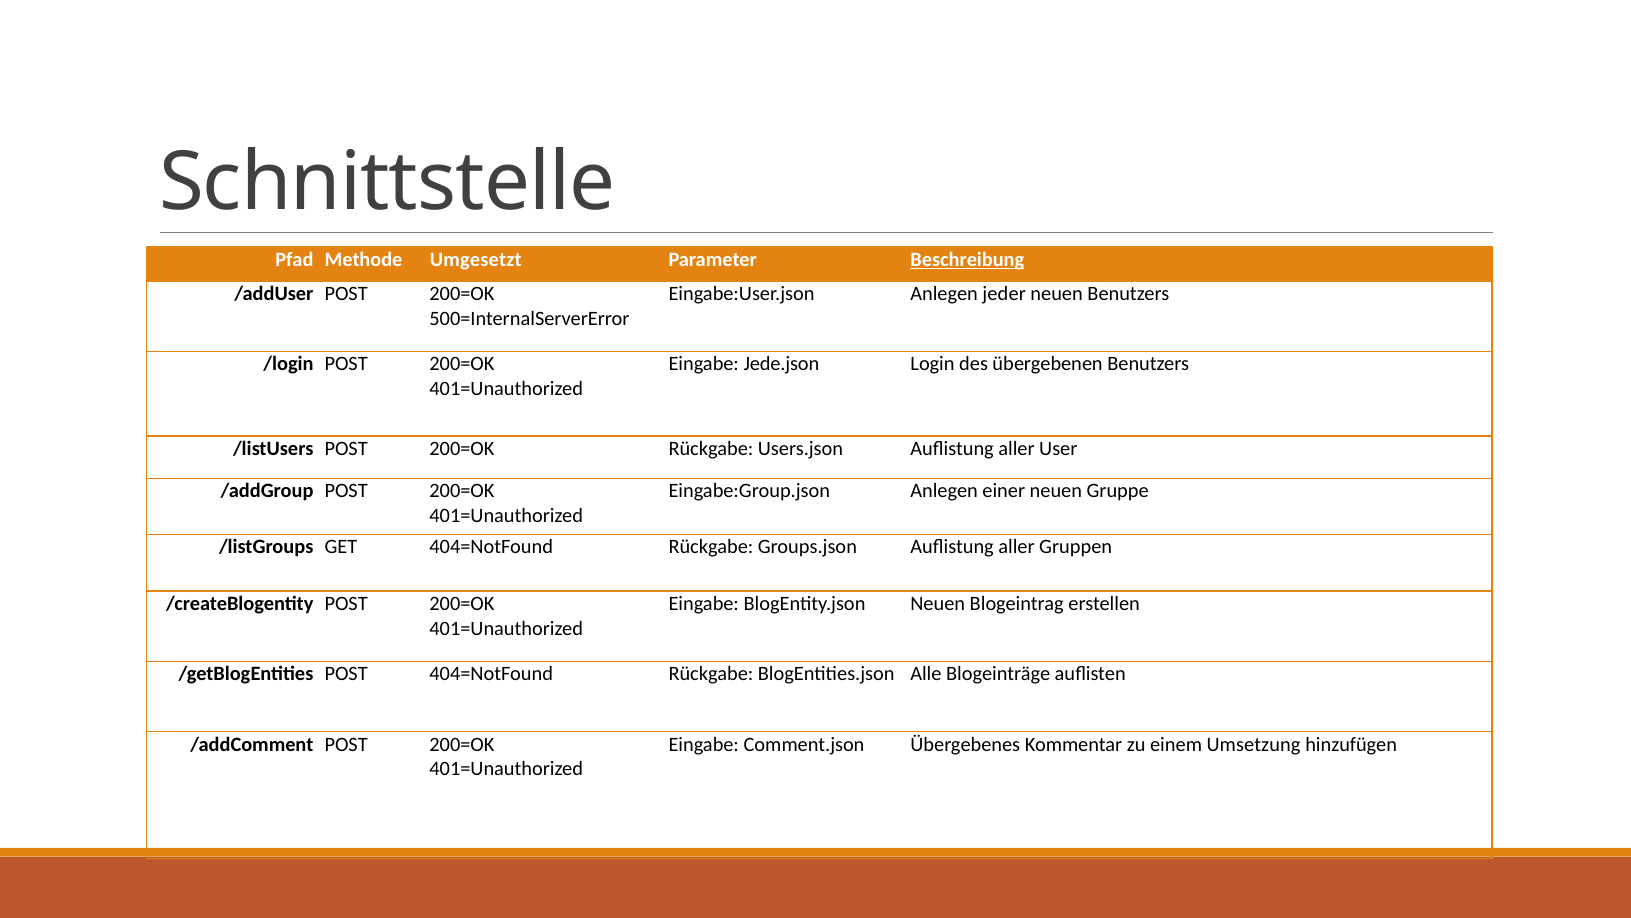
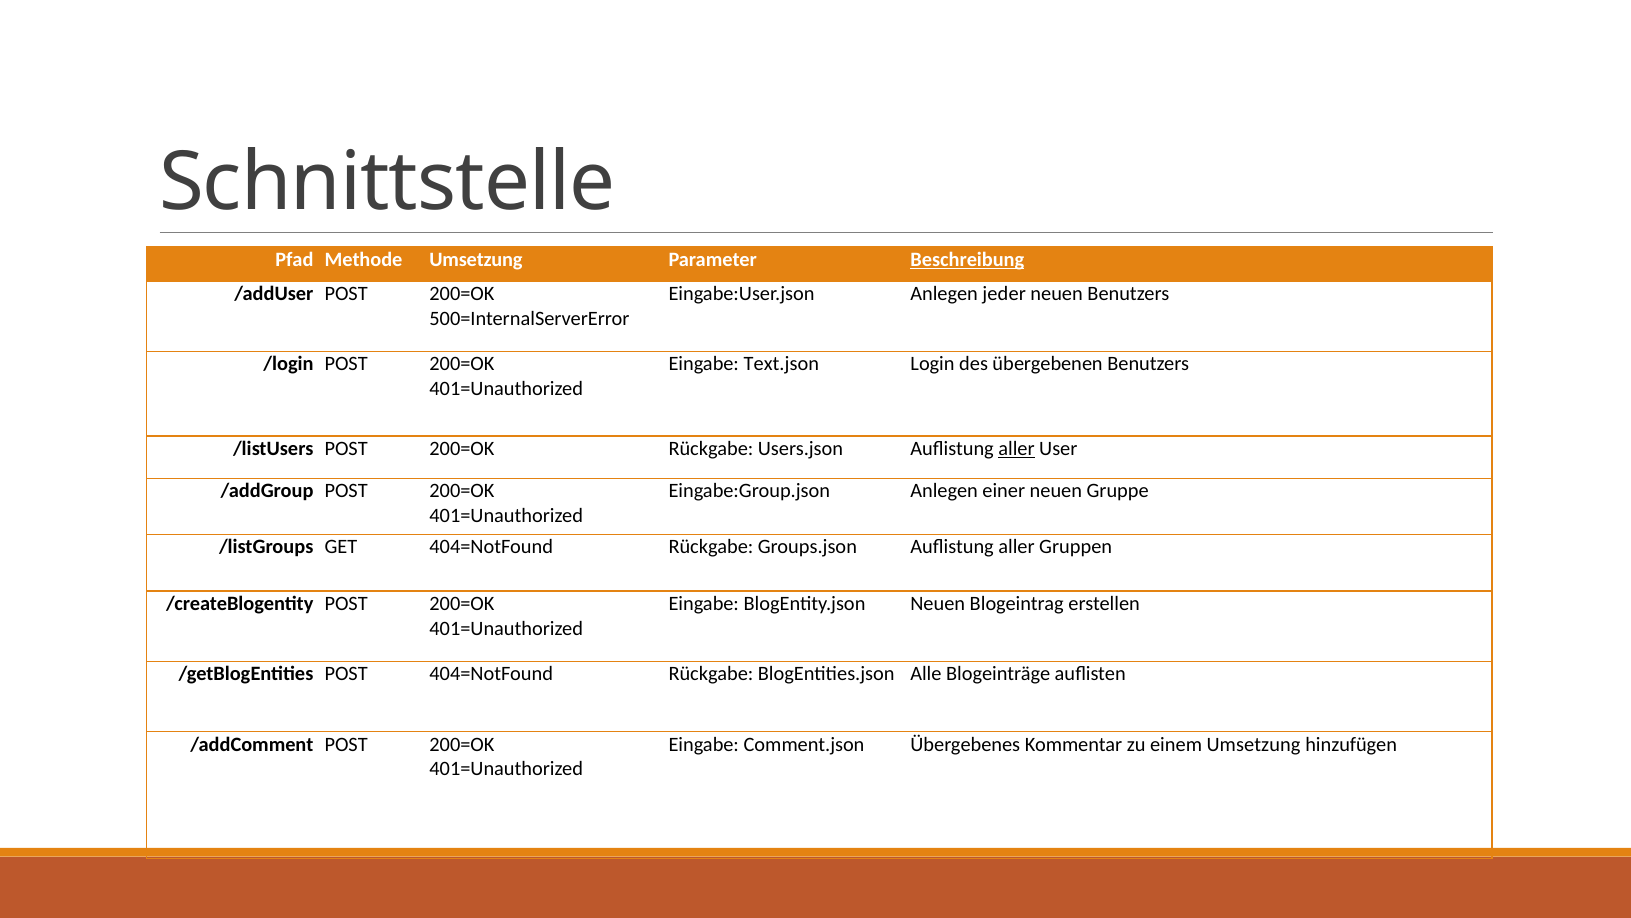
Methode Umgesetzt: Umgesetzt -> Umsetzung (476, 260)
Jede.json: Jede.json -> Text.json (781, 364)
aller underline: none -> present (1017, 448)
